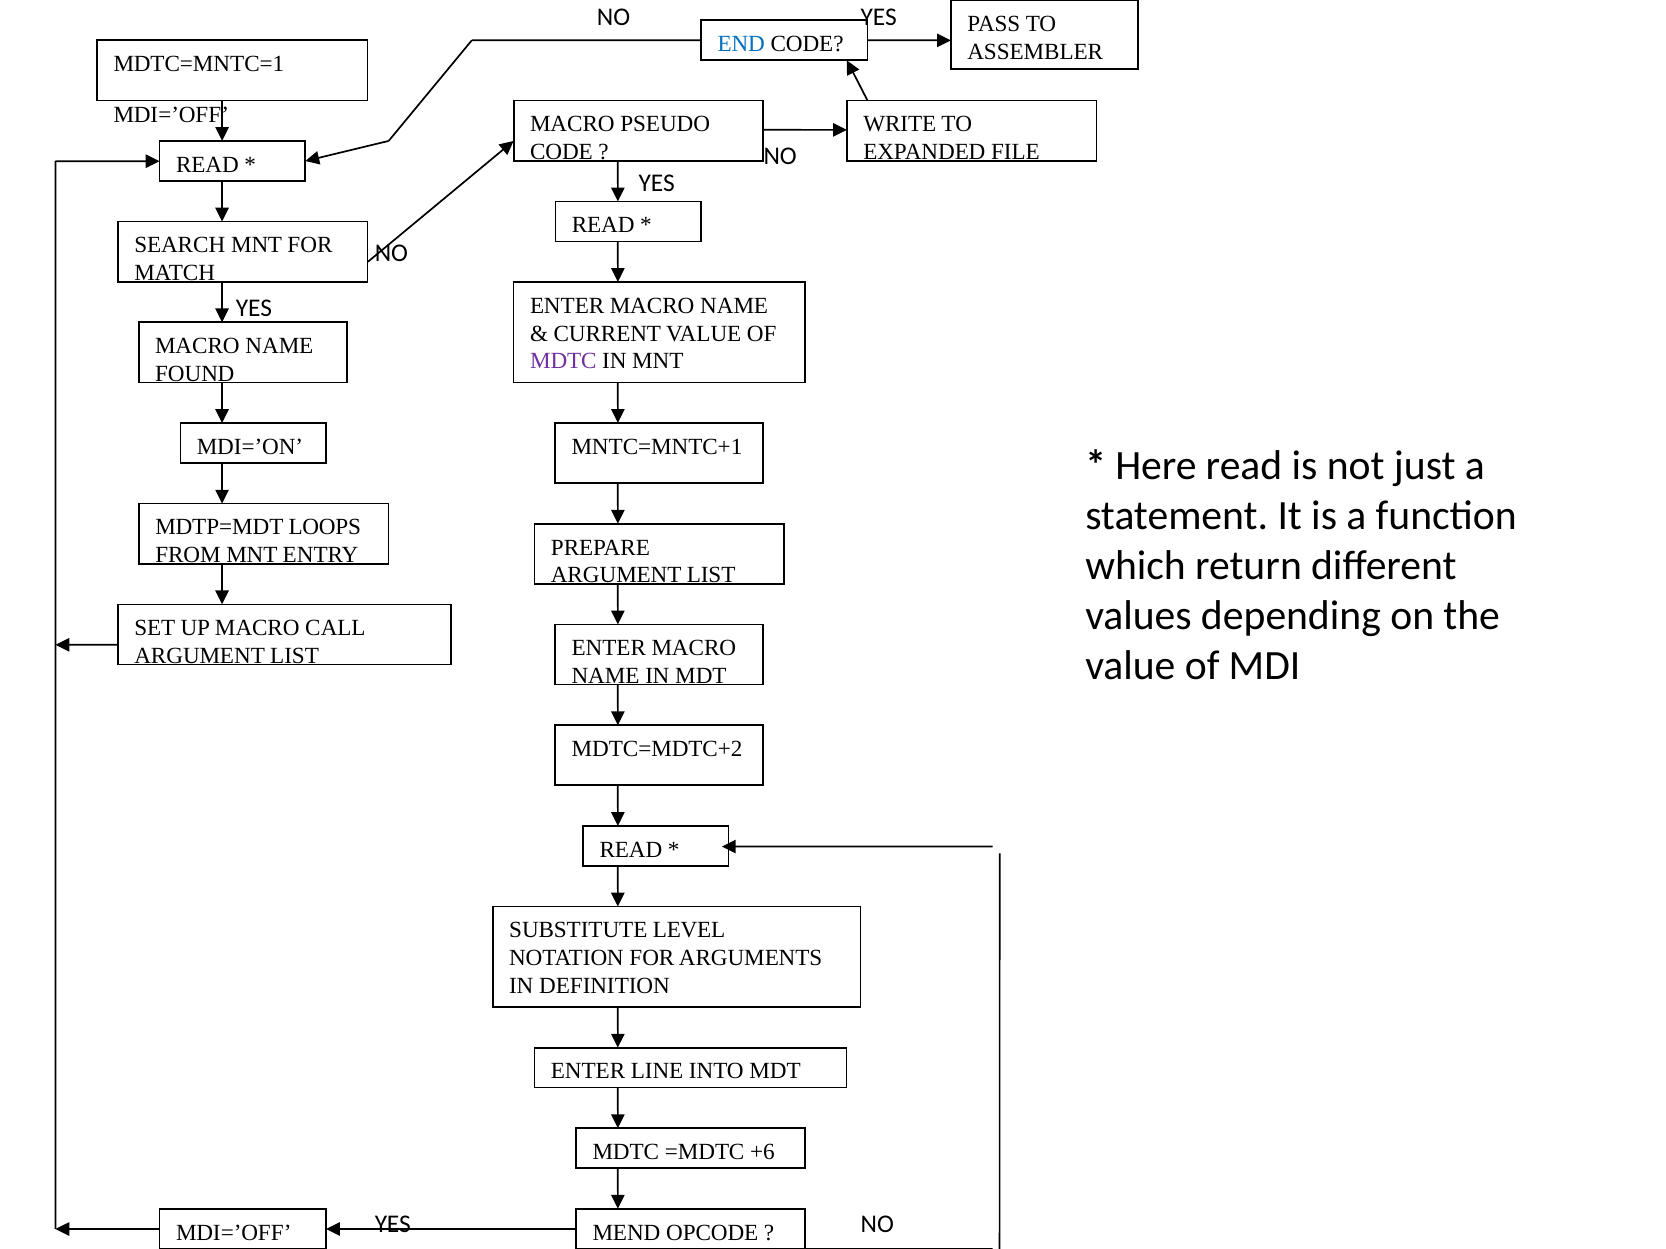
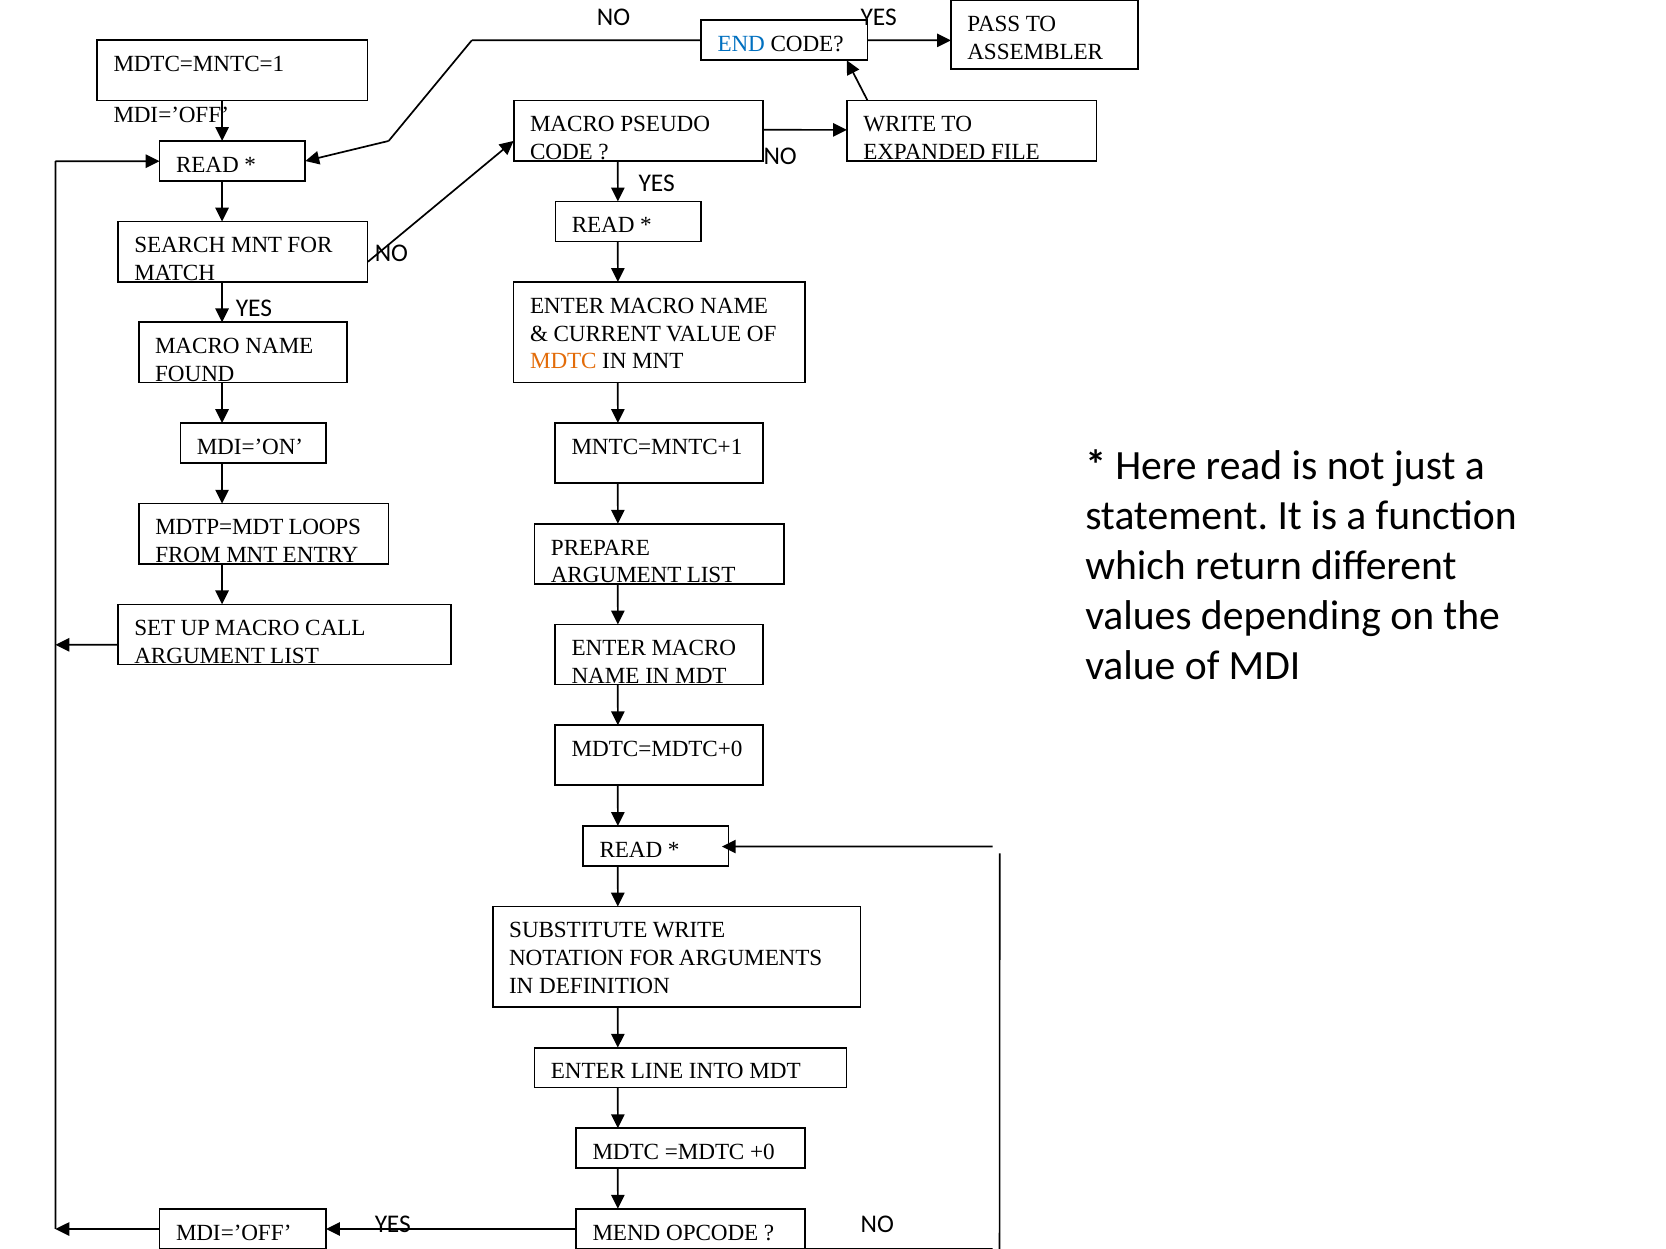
MDTC colour: purple -> orange (563, 362)
MDTC=MDTC+2: MDTC=MDTC+2 -> MDTC=MDTC+0 (657, 749)
SUBSTITUTE LEVEL: LEVEL -> WRITE (689, 931)
+6: +6 -> +0 (762, 1152)
